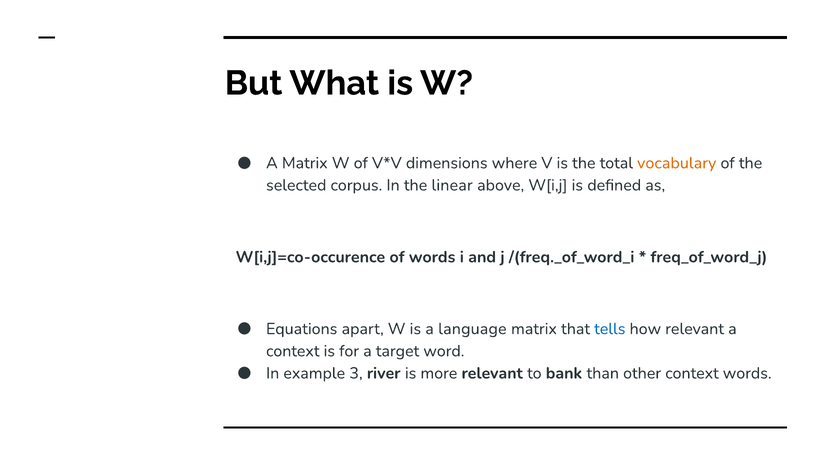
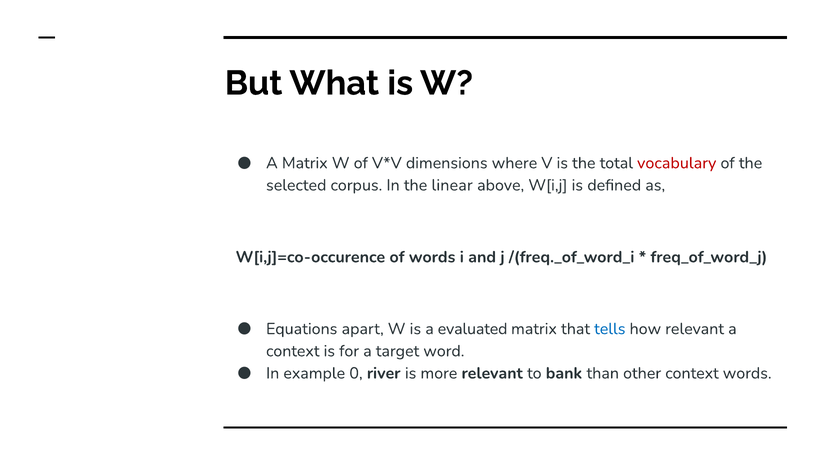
vocabulary colour: orange -> red (677, 163)
language: language -> evaluated (473, 329)
3: 3 -> 0 (356, 373)
